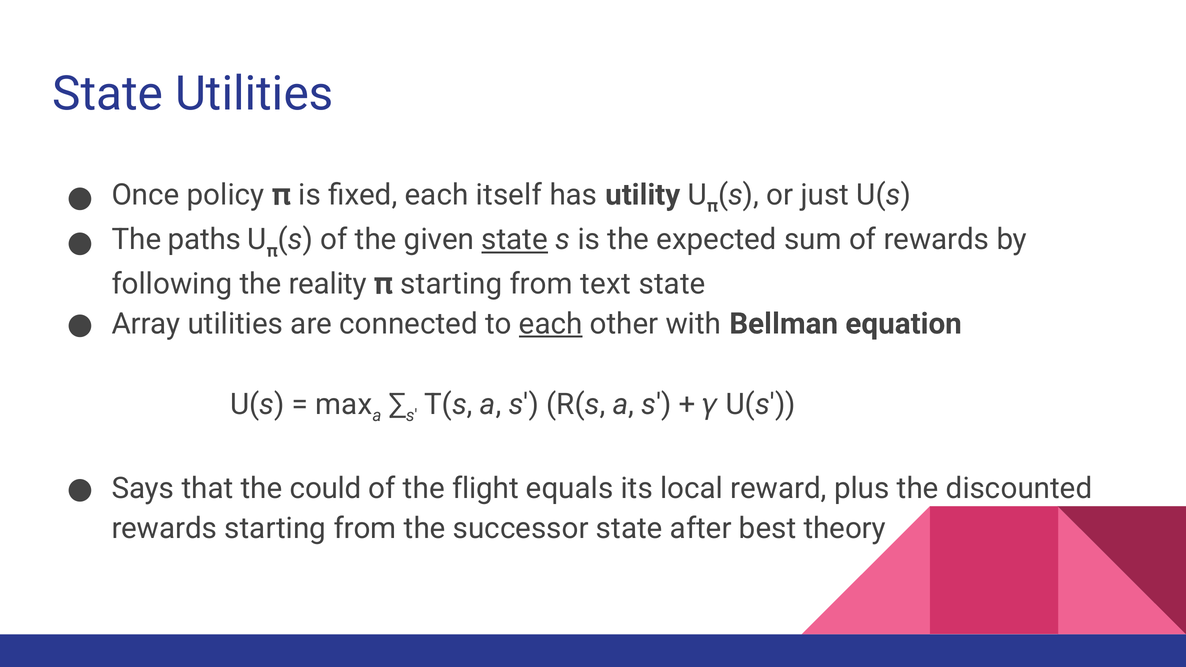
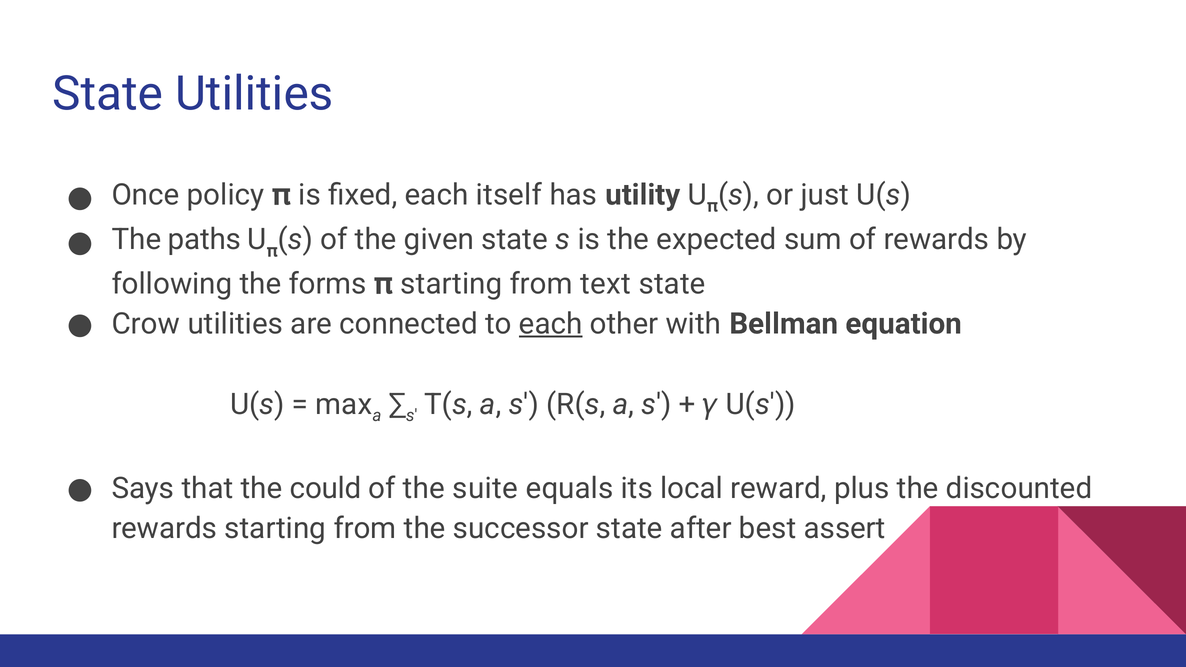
state underline: present -> none (515, 240)
reality: reality -> forms (328, 284)
Array: Array -> Crow (146, 324)
flight: flight -> suite (485, 489)
theory: theory -> assert (845, 529)
